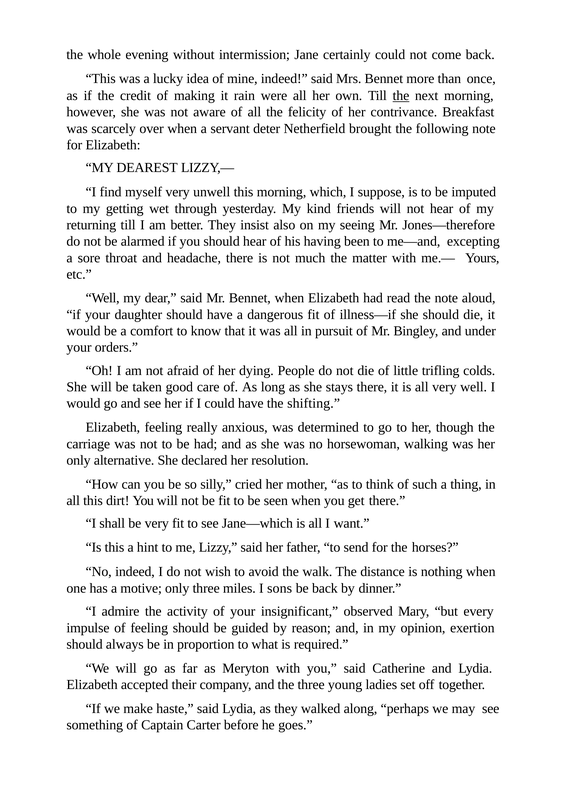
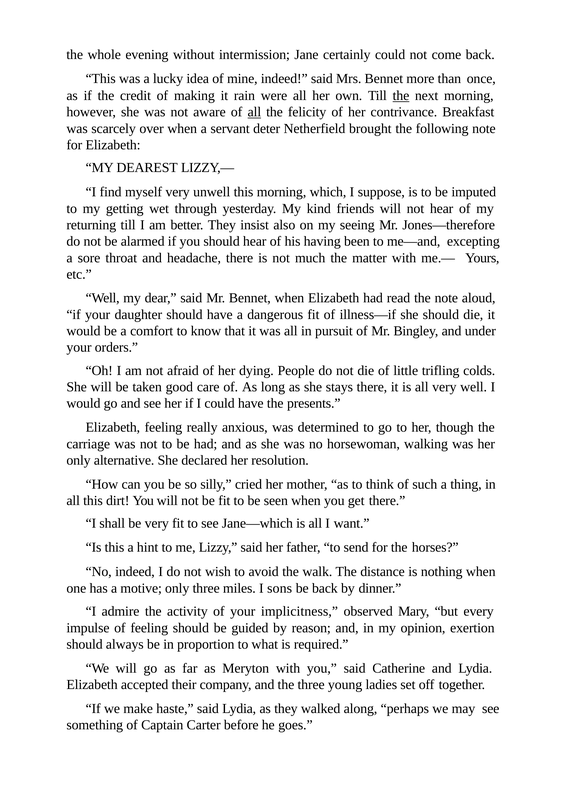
all underline: none -> present (254, 112)
shifting: shifting -> presents (314, 403)
insignificant: insignificant -> implicitness (299, 611)
